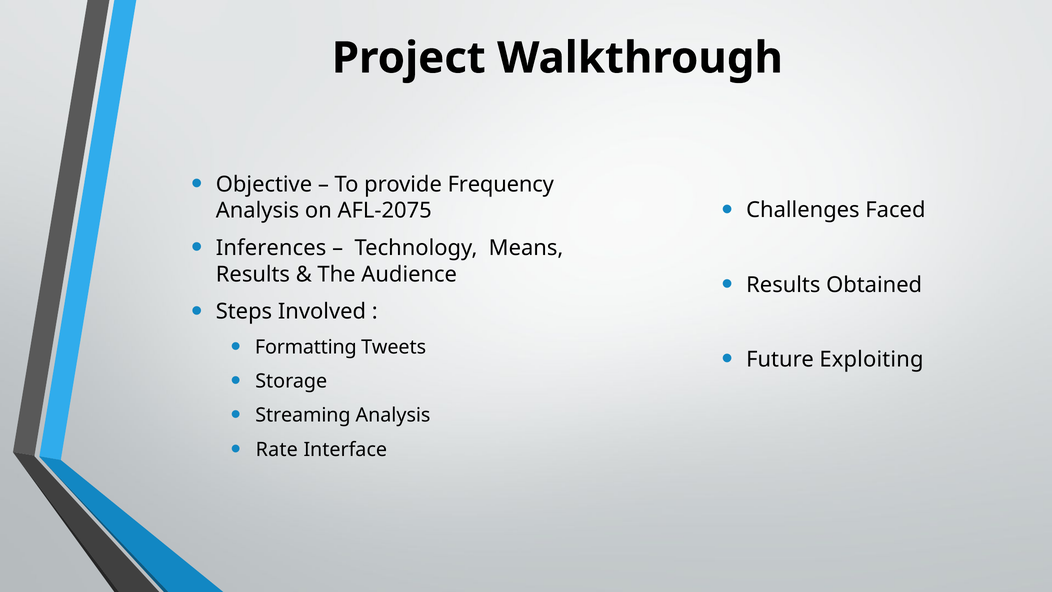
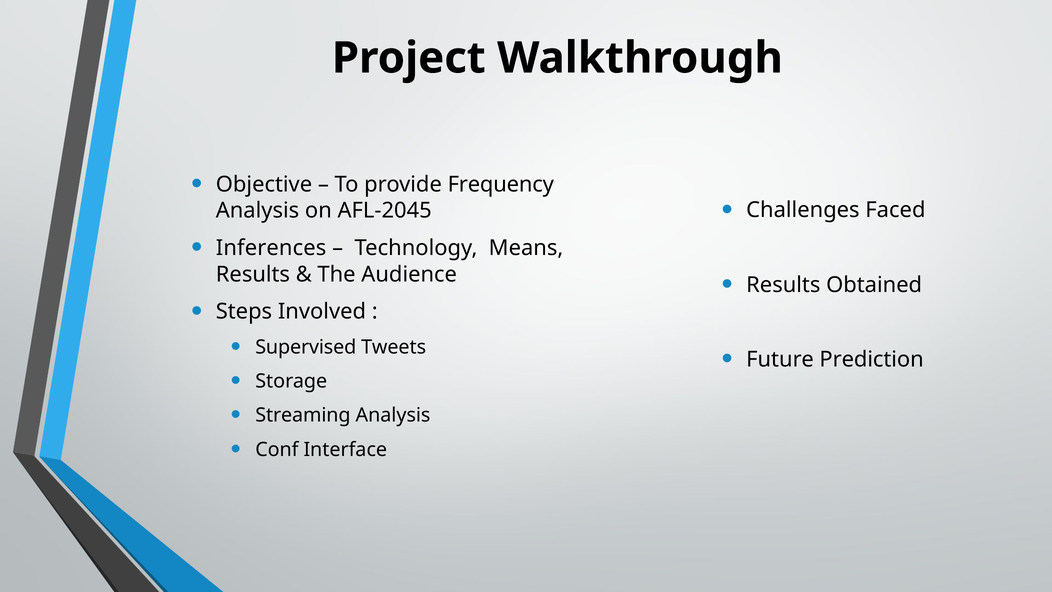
AFL-2075: AFL-2075 -> AFL-2045 (385, 211)
Formatting: Formatting -> Supervised (306, 347)
Exploiting: Exploiting -> Prediction (872, 359)
Rate: Rate -> Conf (277, 449)
